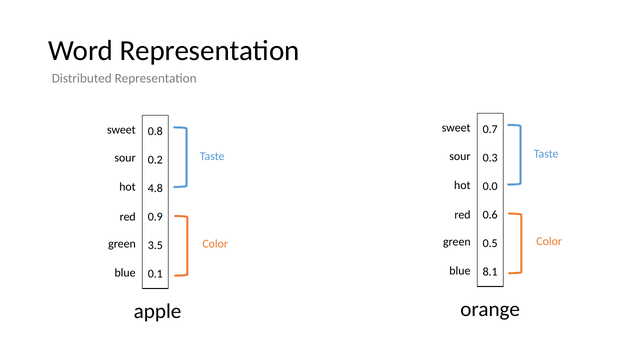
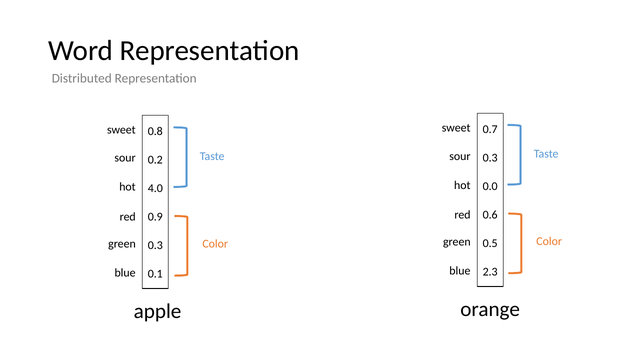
4.8: 4.8 -> 4.0 (155, 189)
3.5: 3.5 -> 0.3 (155, 246)
8.1: 8.1 -> 2.3 (490, 272)
